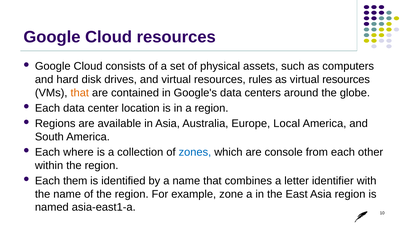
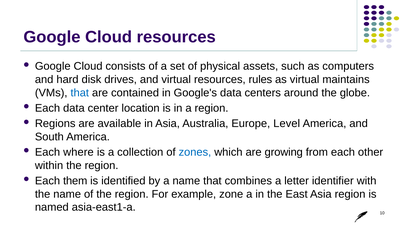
as virtual resources: resources -> maintains (346, 80)
that colour: orange -> blue (80, 93)
Local: Local -> Level (287, 124)
console: console -> growing (284, 153)
